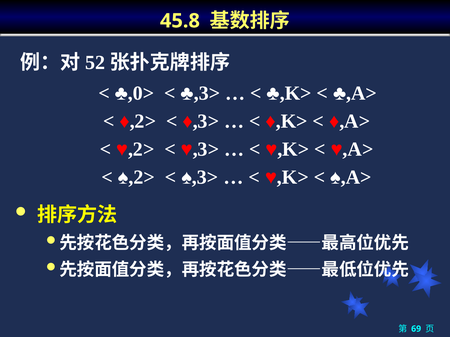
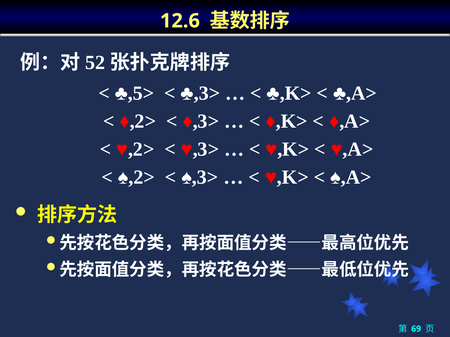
45.8: 45.8 -> 12.6 (180, 21)
♣,0>: ♣,0> -> ♣,5> (135, 93)
